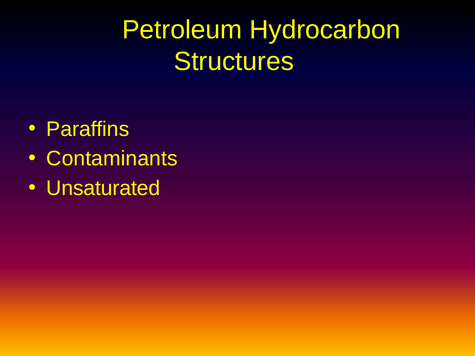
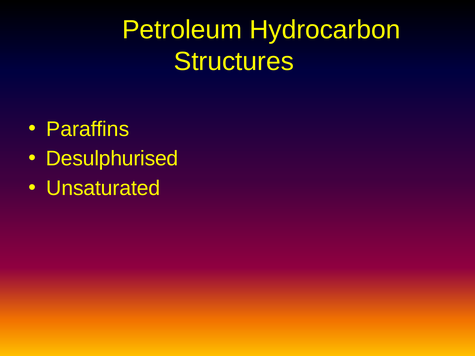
Contaminants: Contaminants -> Desulphurised (112, 159)
